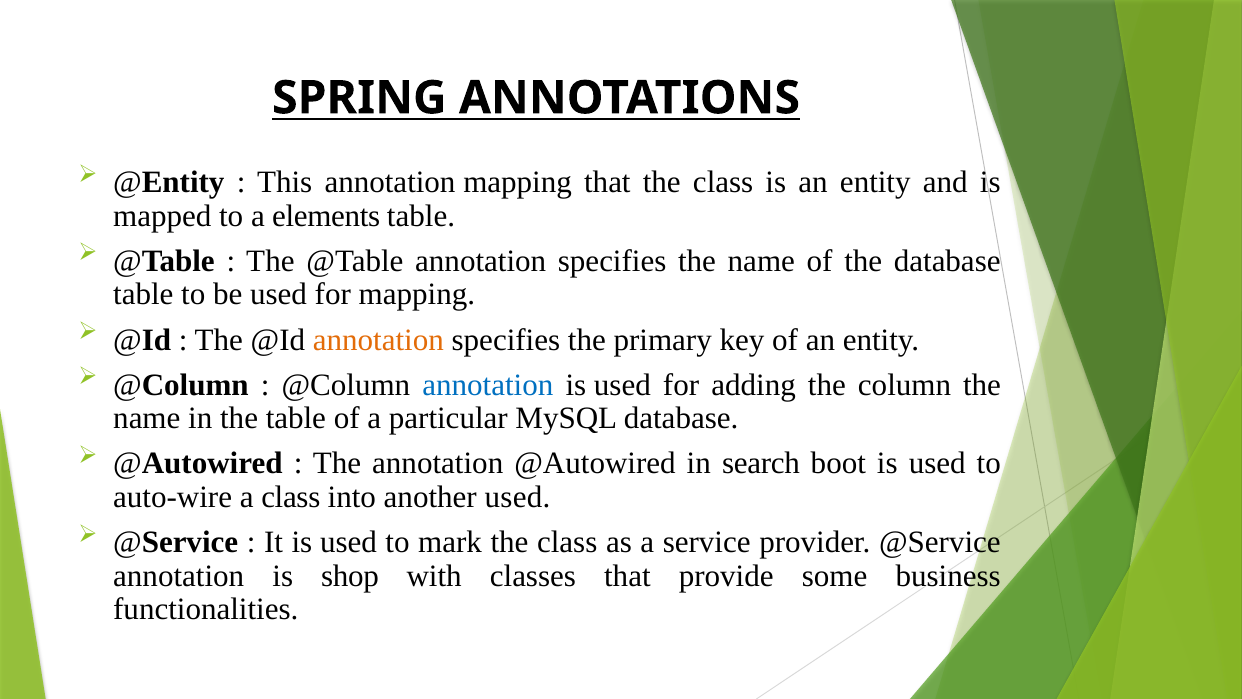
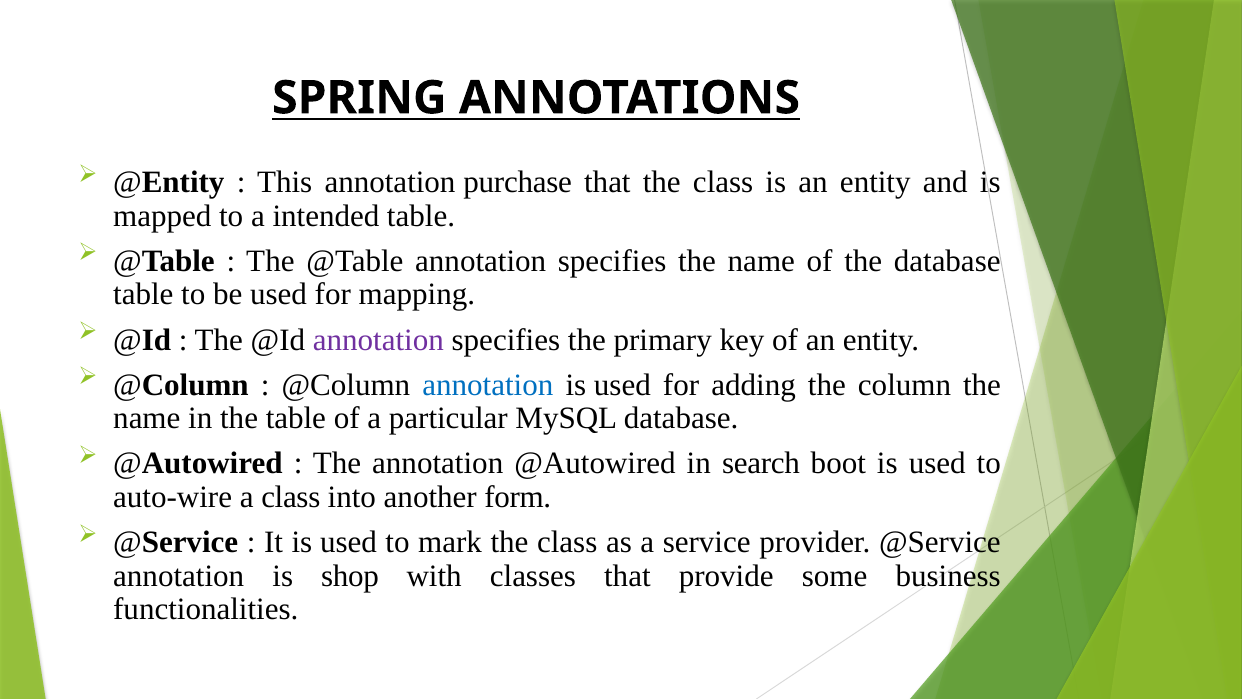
annotation mapping: mapping -> purchase (518, 182)
elements: elements -> intended (326, 216)
annotation colour: orange -> purple (378, 340)
another used: used -> form (518, 497)
